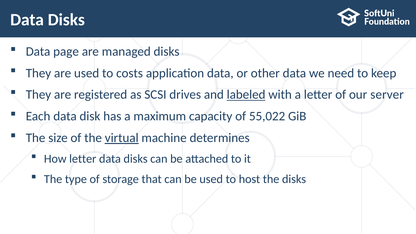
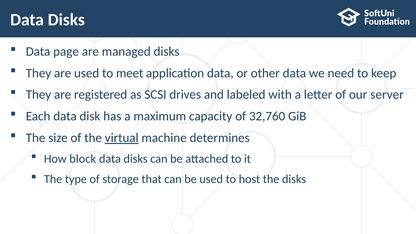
costs: costs -> meet (130, 73)
labeled underline: present -> none (246, 95)
55,022: 55,022 -> 32,760 (267, 116)
How letter: letter -> block (83, 159)
